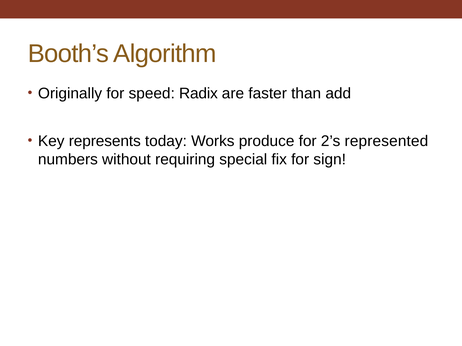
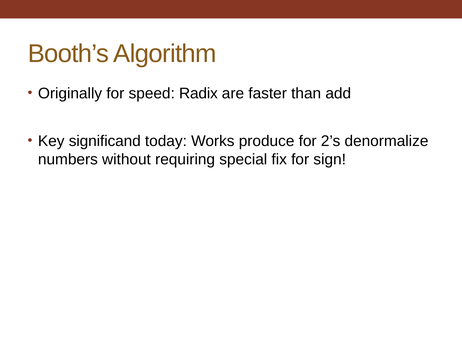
represents: represents -> significand (105, 141)
represented: represented -> denormalize (386, 141)
